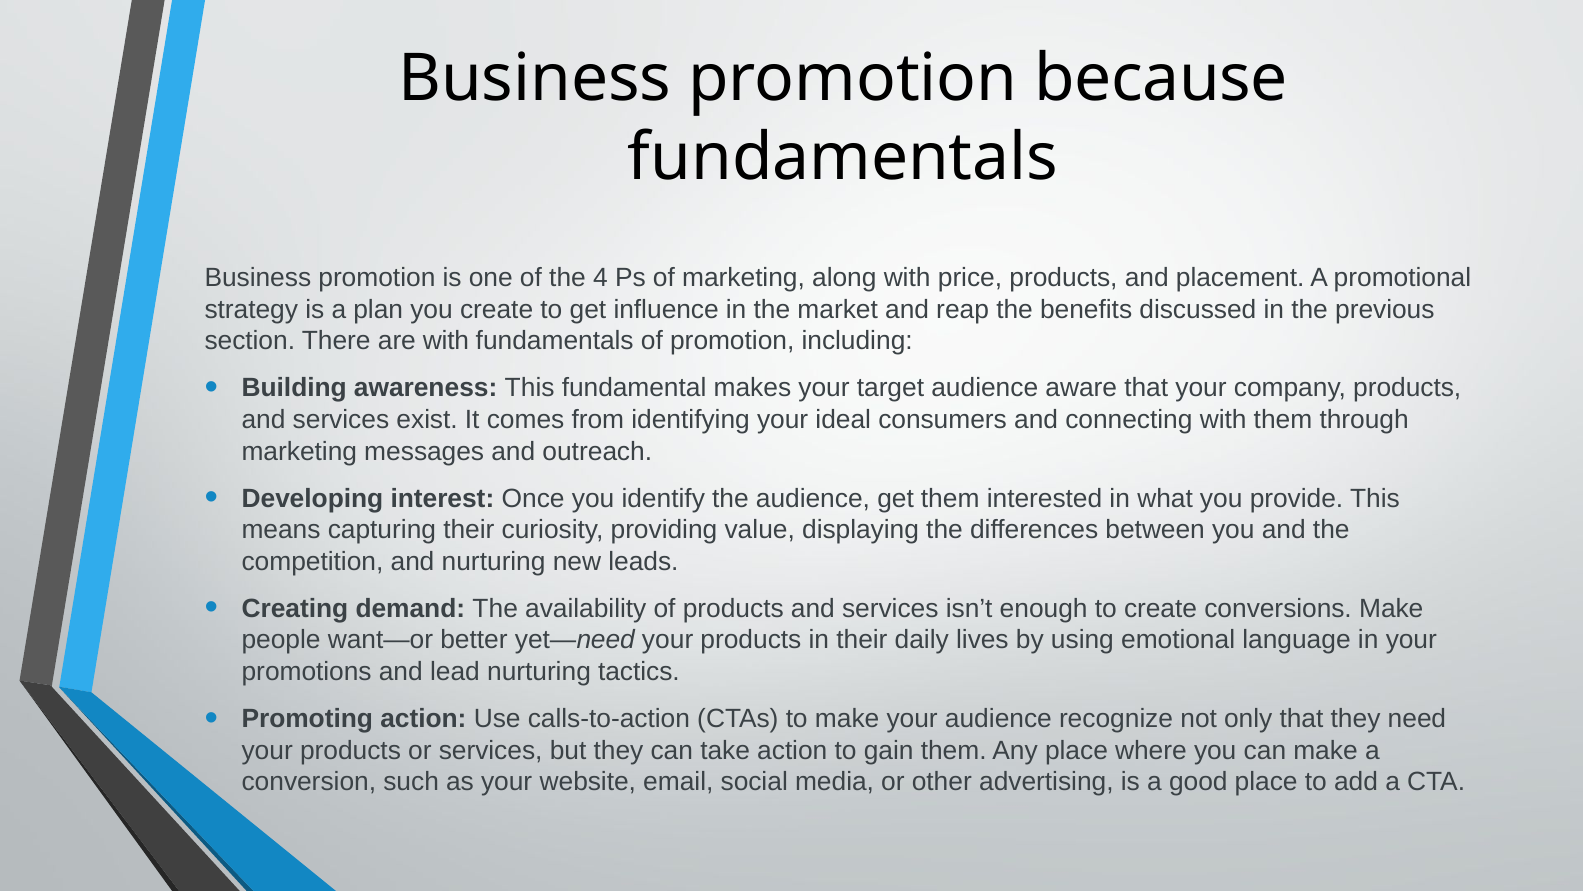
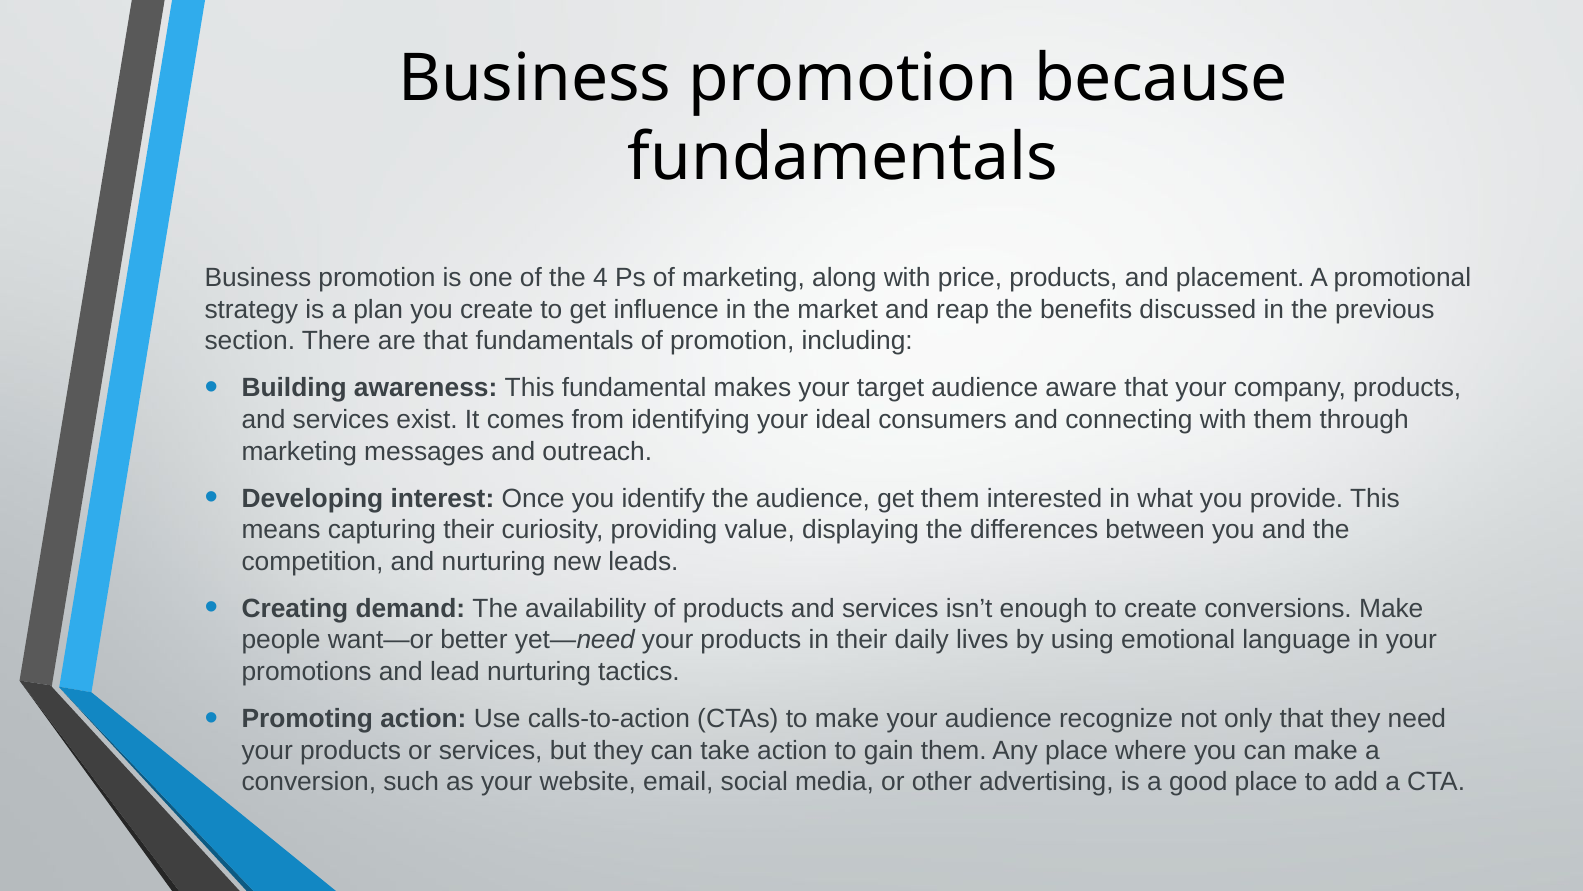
are with: with -> that (446, 341)
